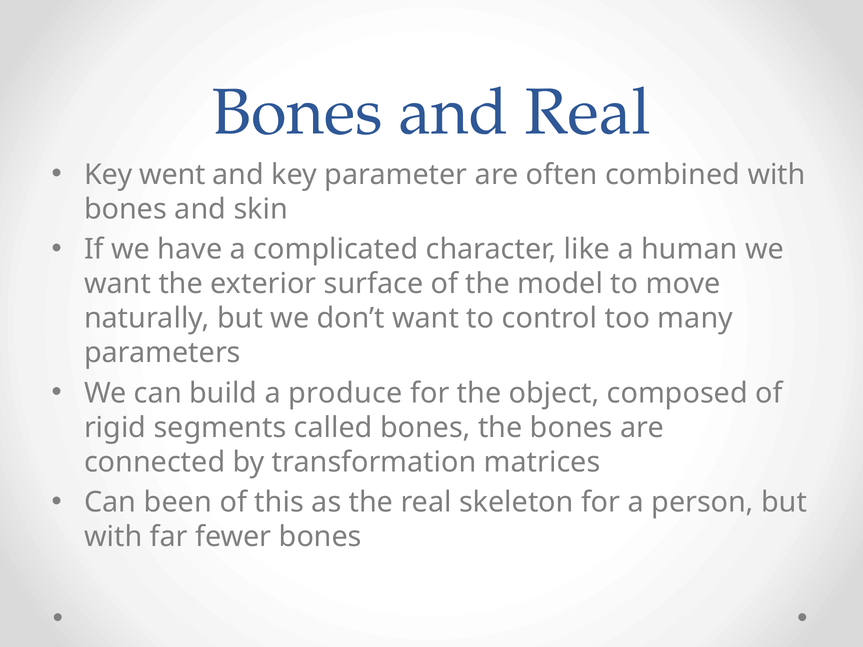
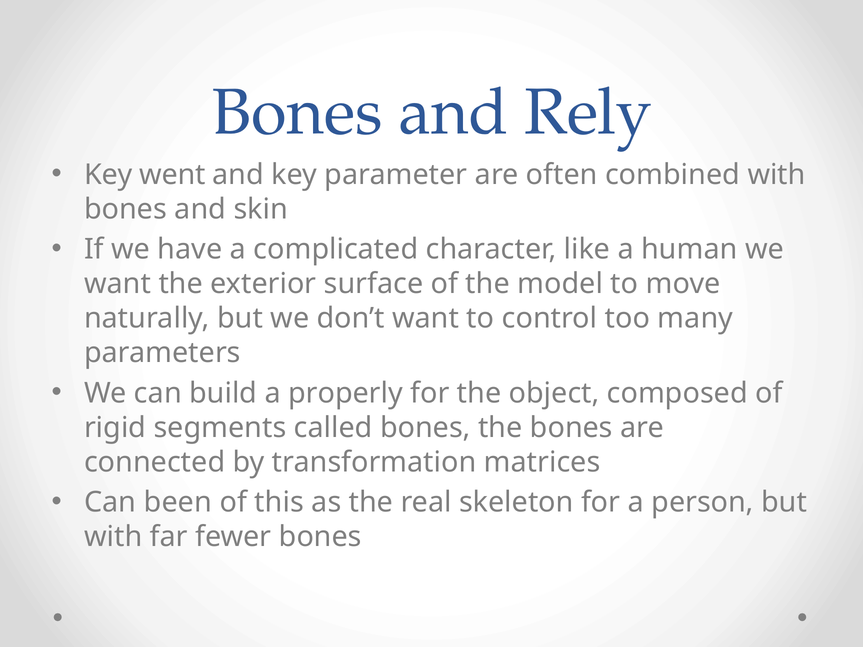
and Real: Real -> Rely (588, 112)
produce: produce -> properly (346, 393)
